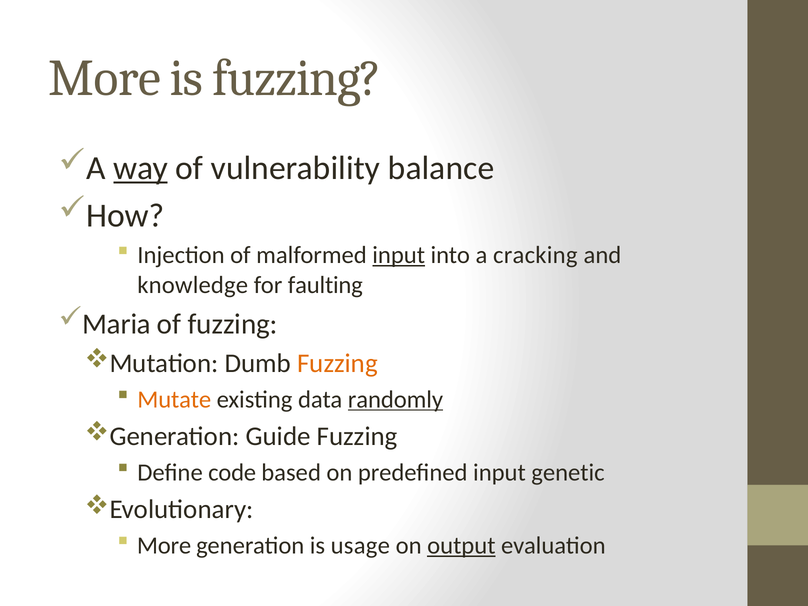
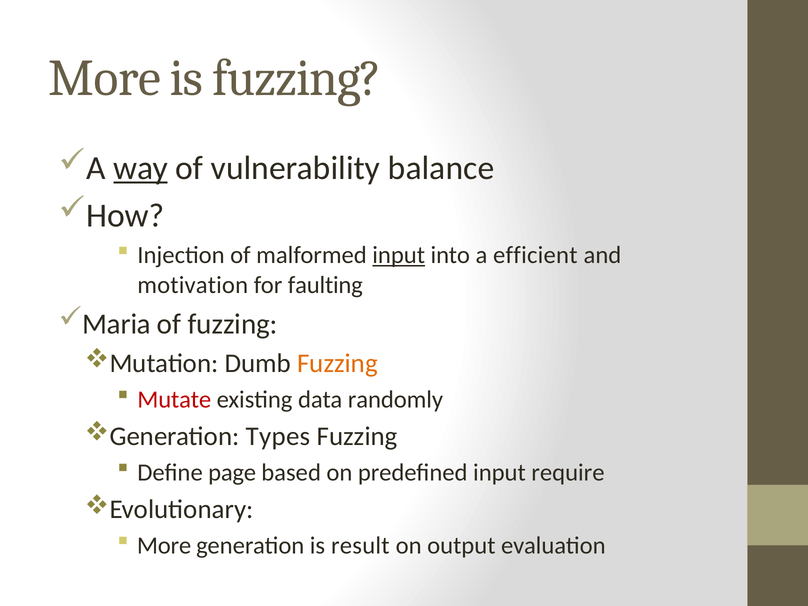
cracking: cracking -> efficient (535, 255)
knowledge: knowledge -> motivation (193, 285)
Mutate colour: orange -> red (174, 399)
randomly underline: present -> none (395, 399)
Guide: Guide -> Types (278, 436)
code: code -> page (232, 473)
genetic: genetic -> require (568, 473)
usage: usage -> result (360, 546)
output underline: present -> none (461, 546)
